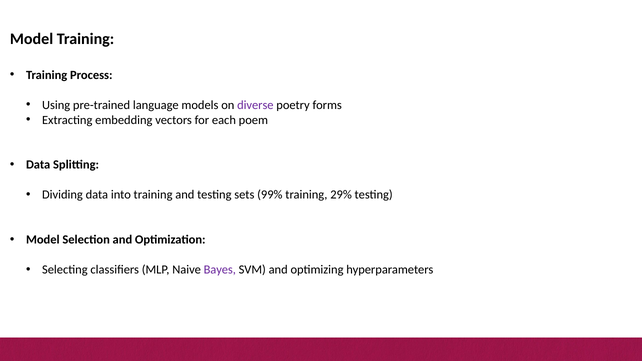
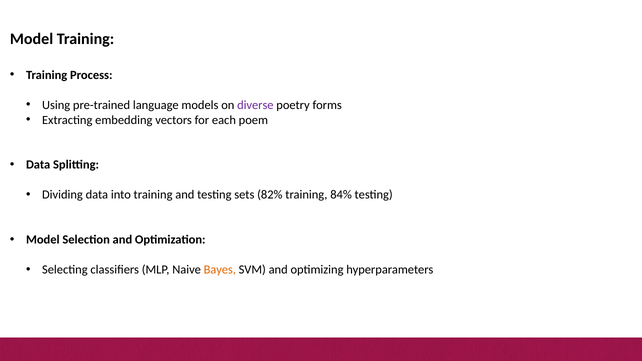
99%: 99% -> 82% (270, 195)
29%: 29% -> 84% (341, 195)
Bayes colour: purple -> orange (220, 270)
